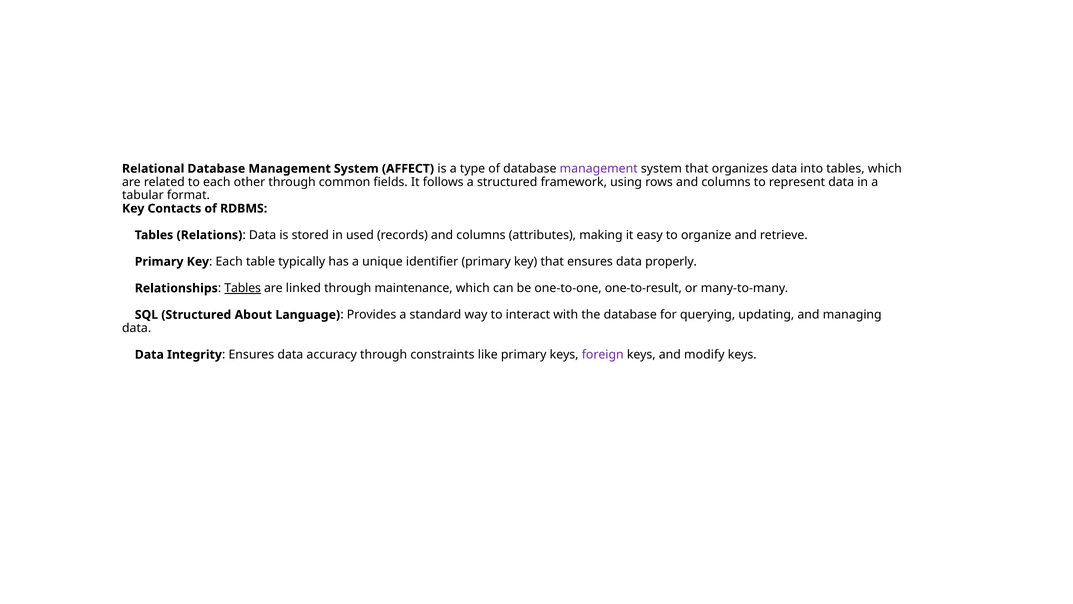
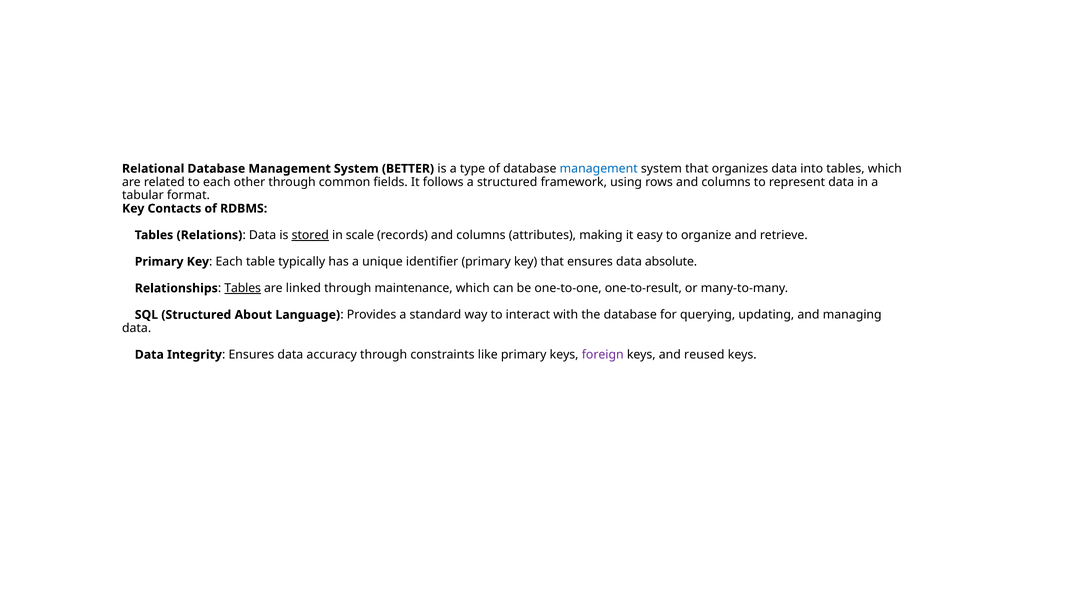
AFFECT: AFFECT -> BETTER (408, 169)
management colour: purple -> blue (599, 169)
stored underline: none -> present (310, 235)
used: used -> scale (360, 235)
properly: properly -> absolute (671, 261)
modify: modify -> reused (704, 354)
